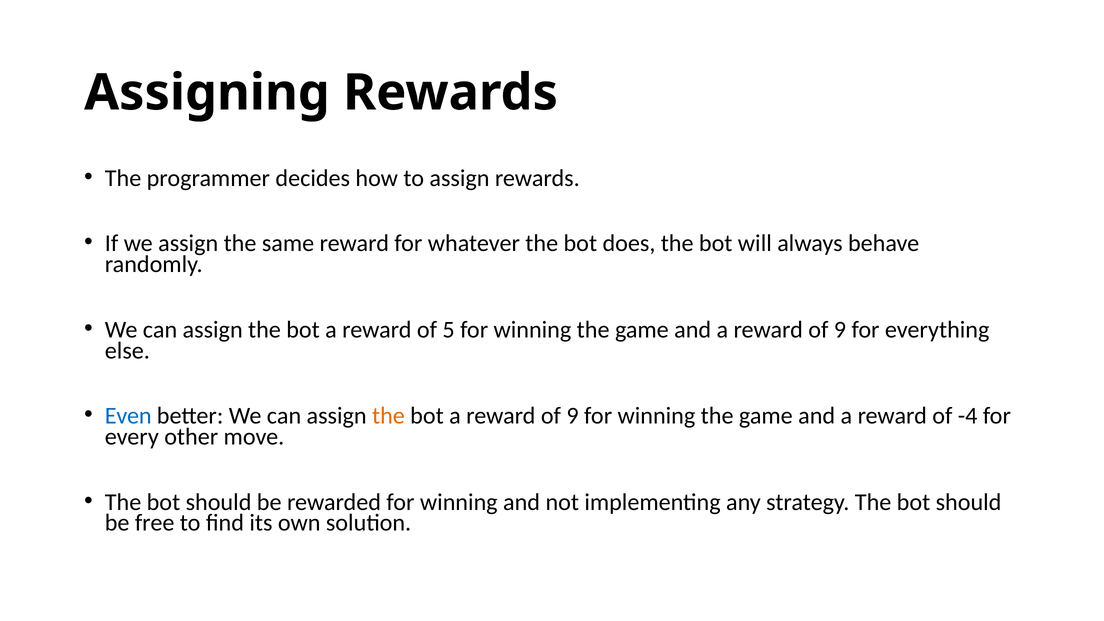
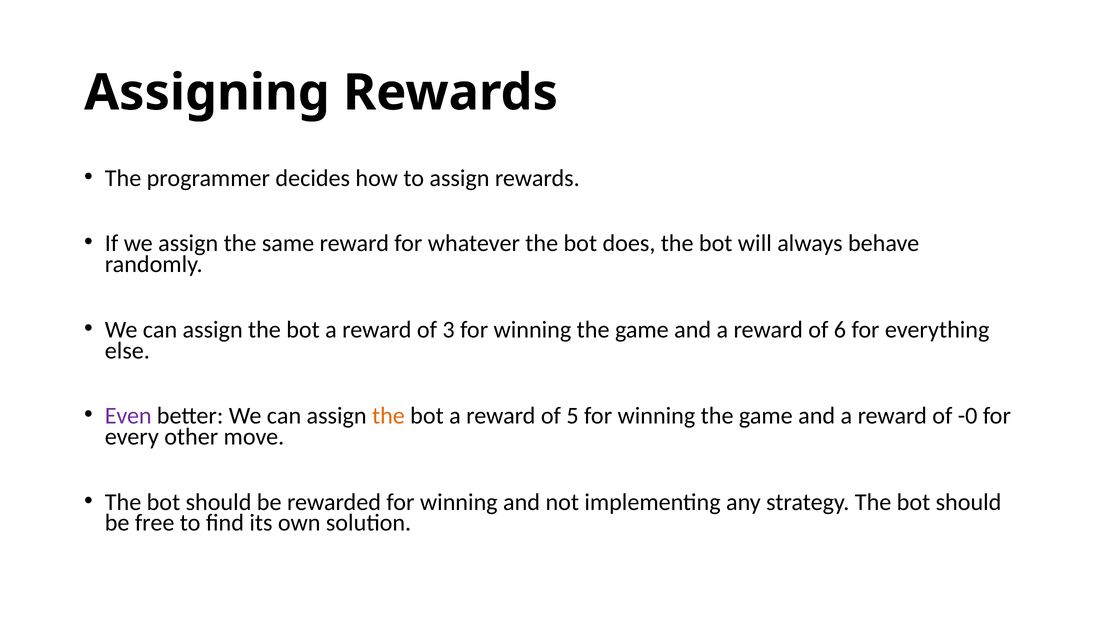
5: 5 -> 3 (449, 330)
9: 9 -> 6 (840, 330)
Even colour: blue -> purple (128, 416)
9: 9 -> 5 (573, 416)
-4: -4 -> -0 (968, 416)
